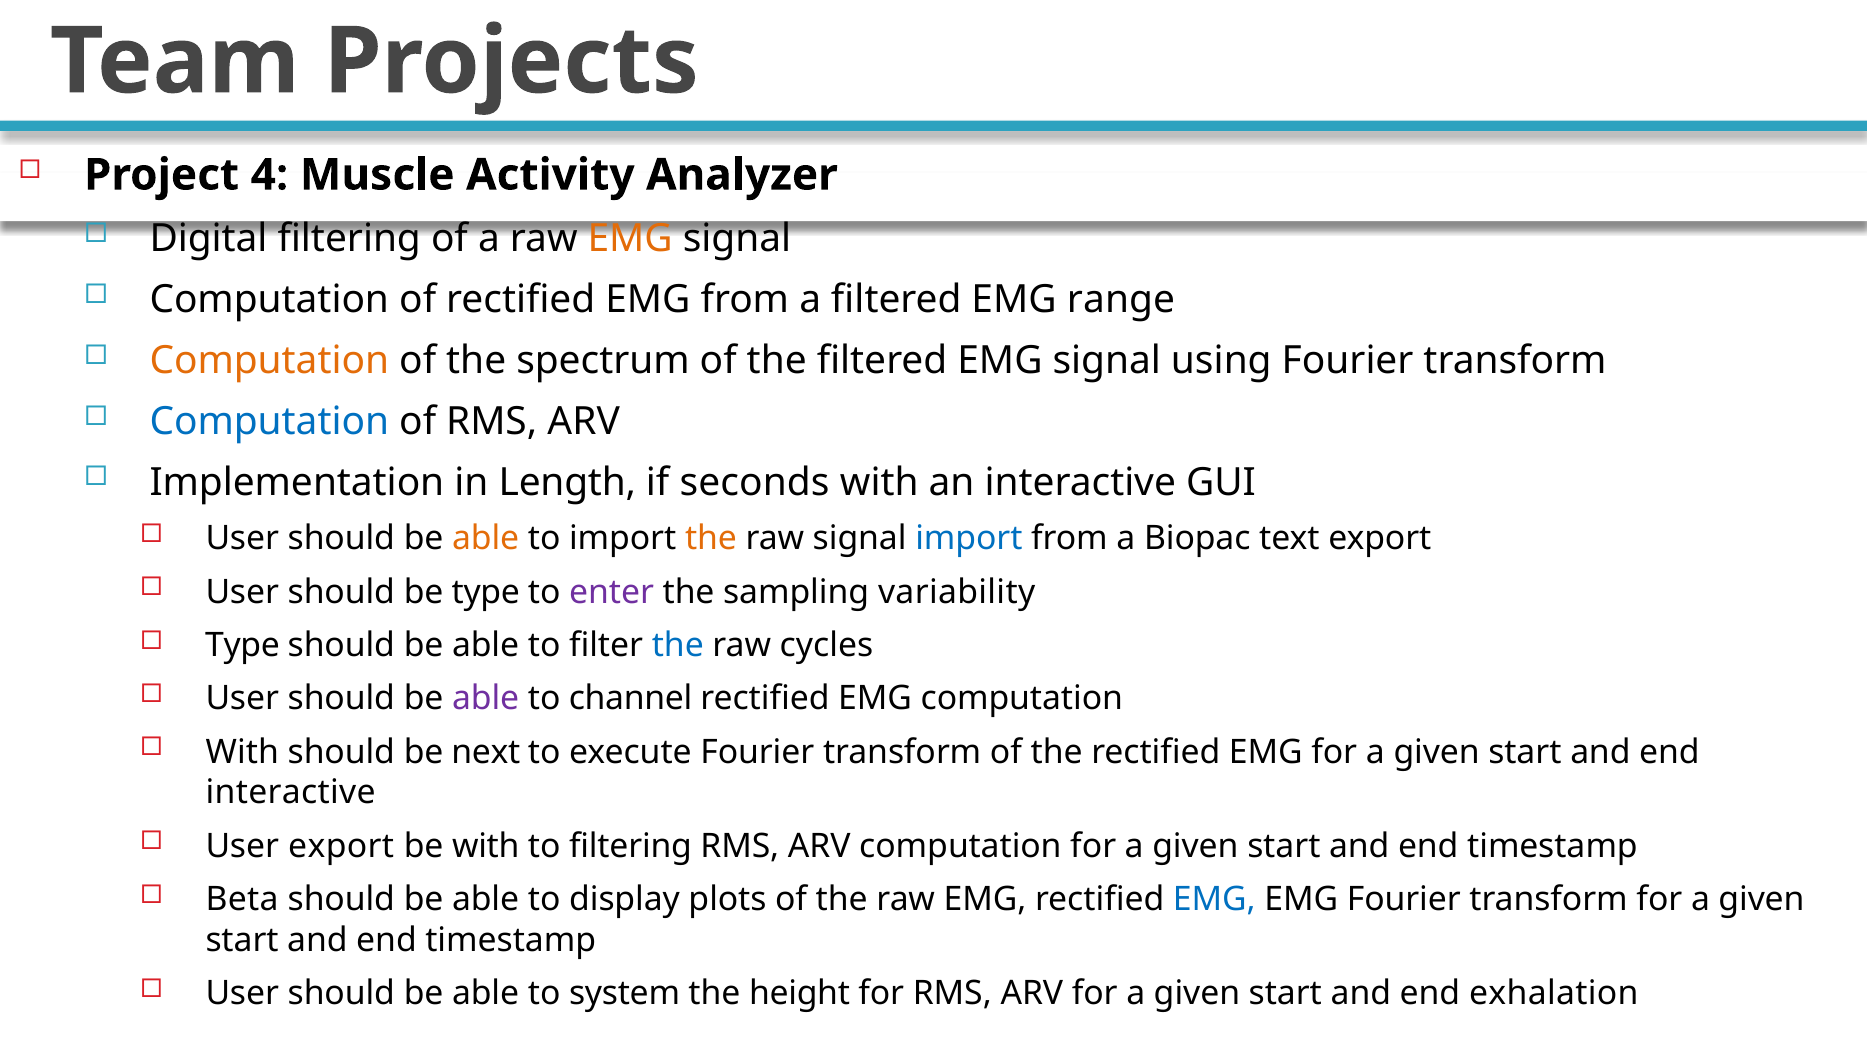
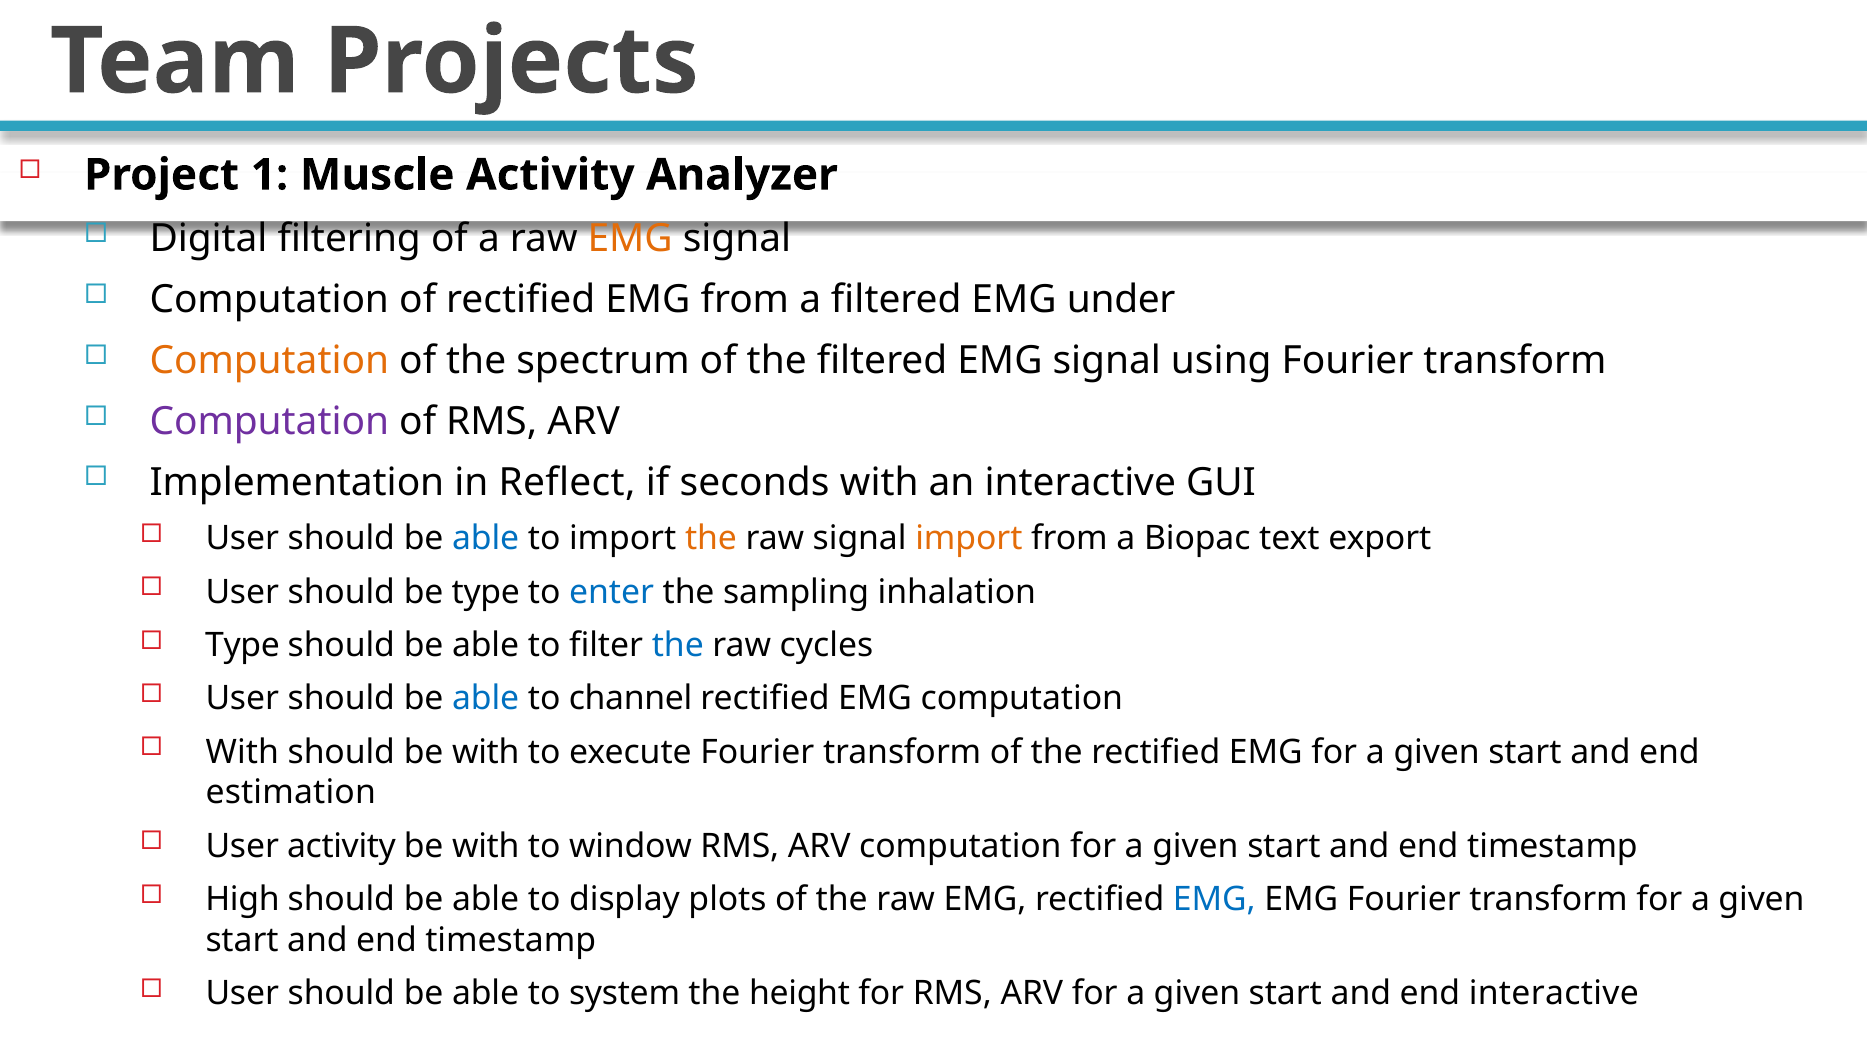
4: 4 -> 1 (269, 175)
range: range -> under (1121, 300)
Computation colour: blue -> purple (269, 422)
Length: Length -> Reflect (567, 482)
able colour: orange -> blue (486, 539)
import colour: blue -> orange (969, 539)
enter colour: purple -> blue (612, 592)
variability: variability -> inhalation (957, 592)
able colour: purple -> blue (486, 699)
should be next: next -> with (486, 752)
interactive: interactive -> estimation (291, 793)
User export: export -> activity (342, 846)
to filtering: filtering -> window (630, 846)
Beta: Beta -> High (242, 900)
end exhalation: exhalation -> interactive (1554, 994)
